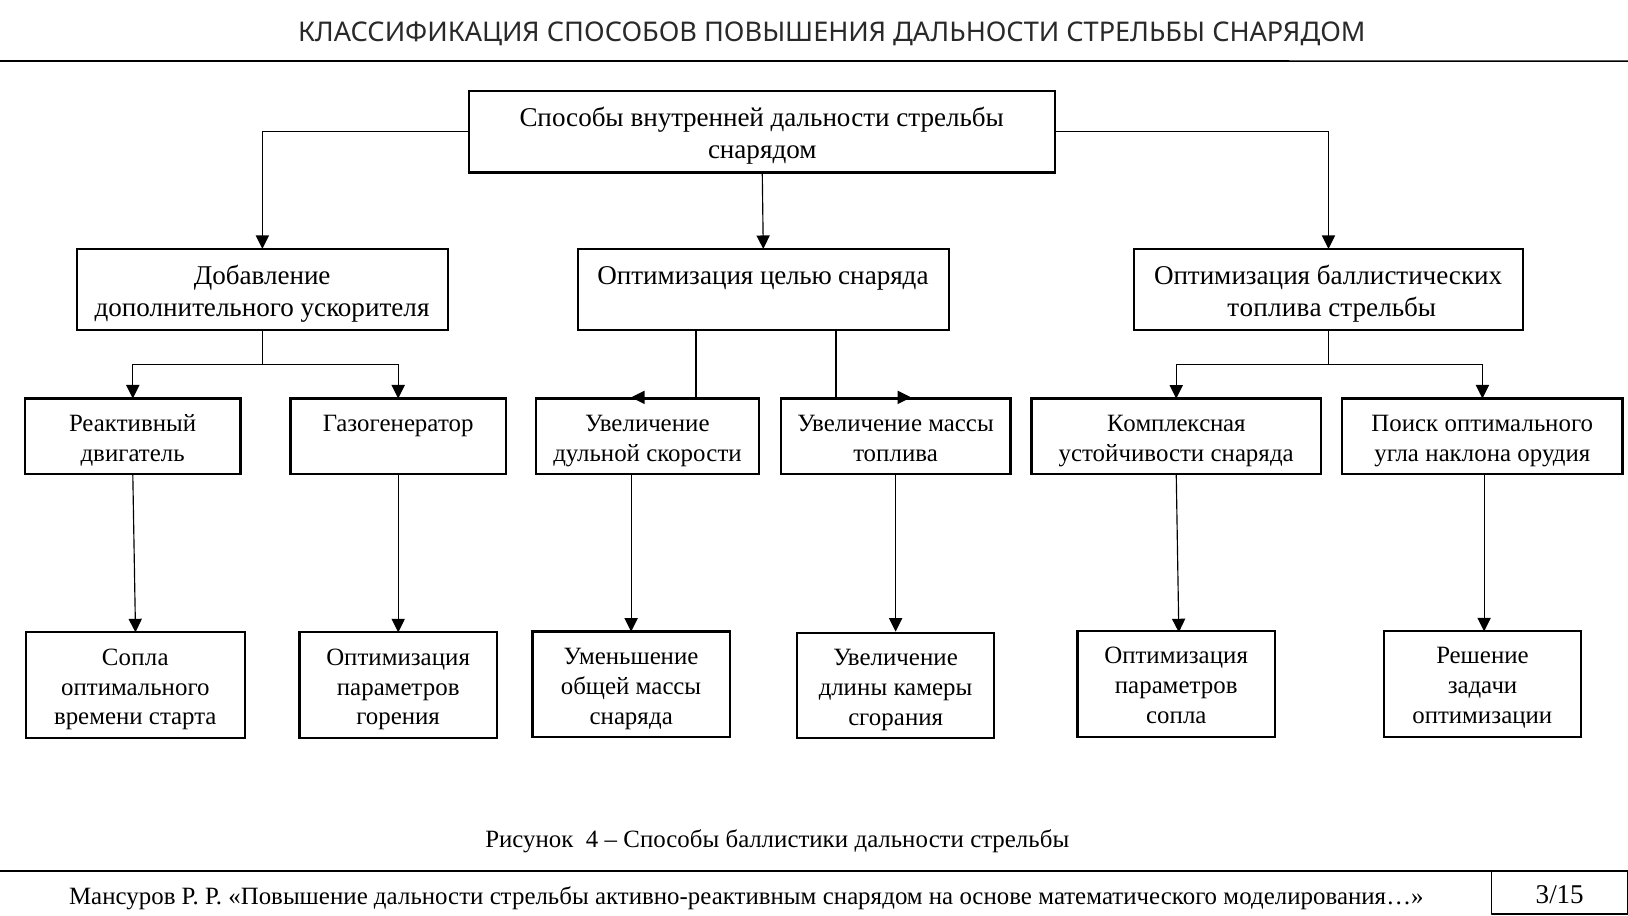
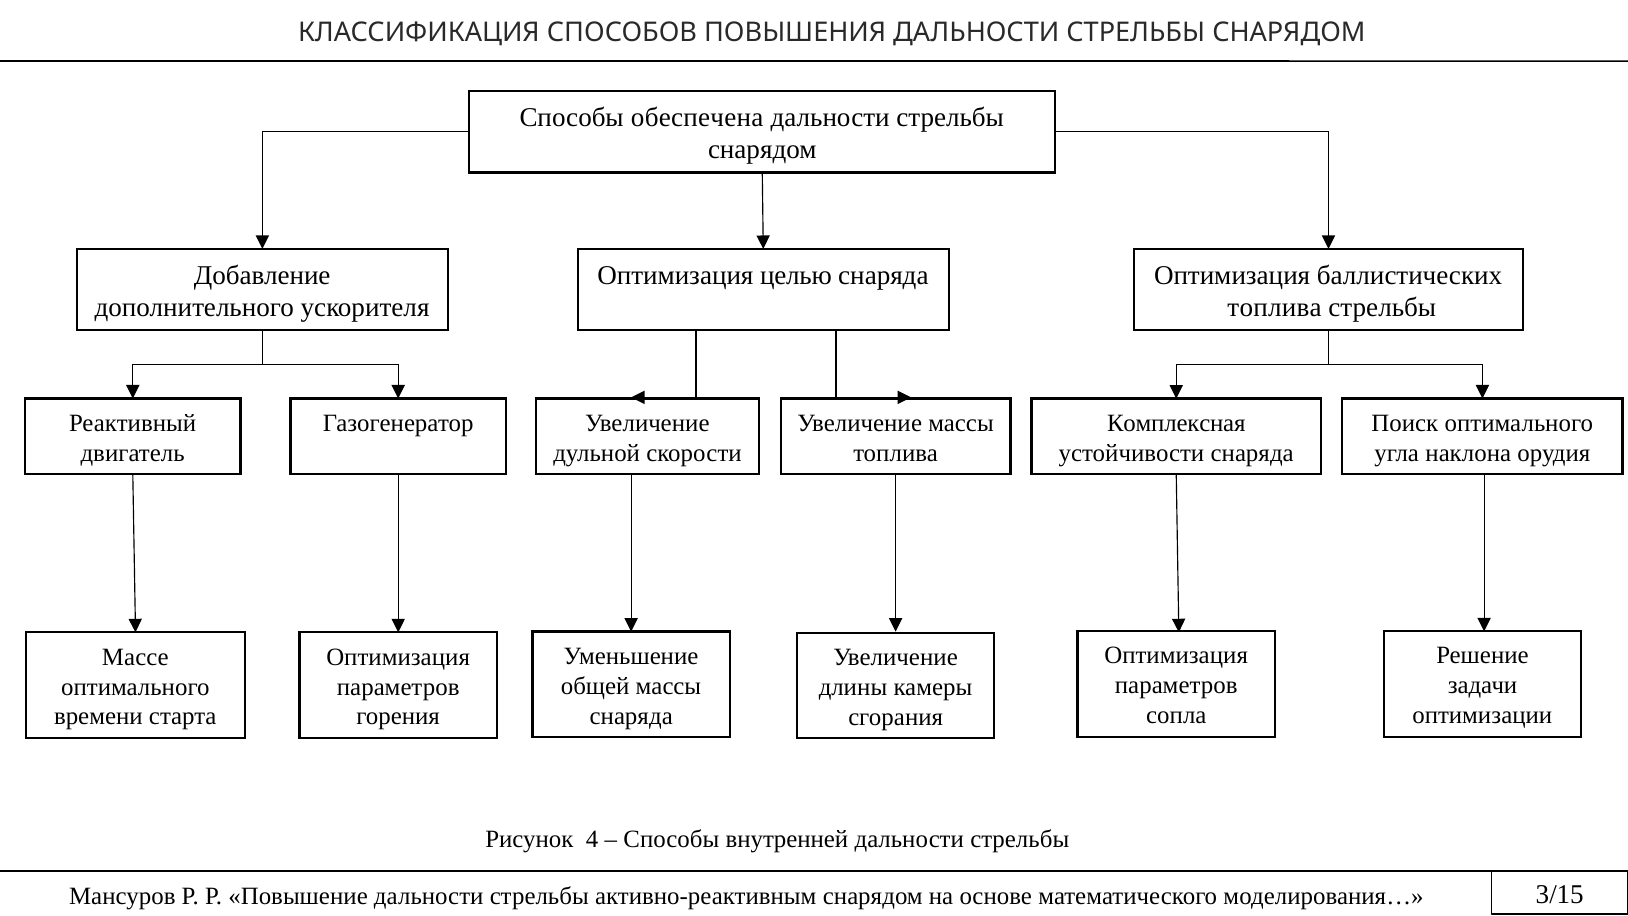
внутренней: внутренней -> обеспечена (697, 117)
Сопла: Сопла -> Массе (135, 657)
баллистики: баллистики -> внутренней (787, 839)
